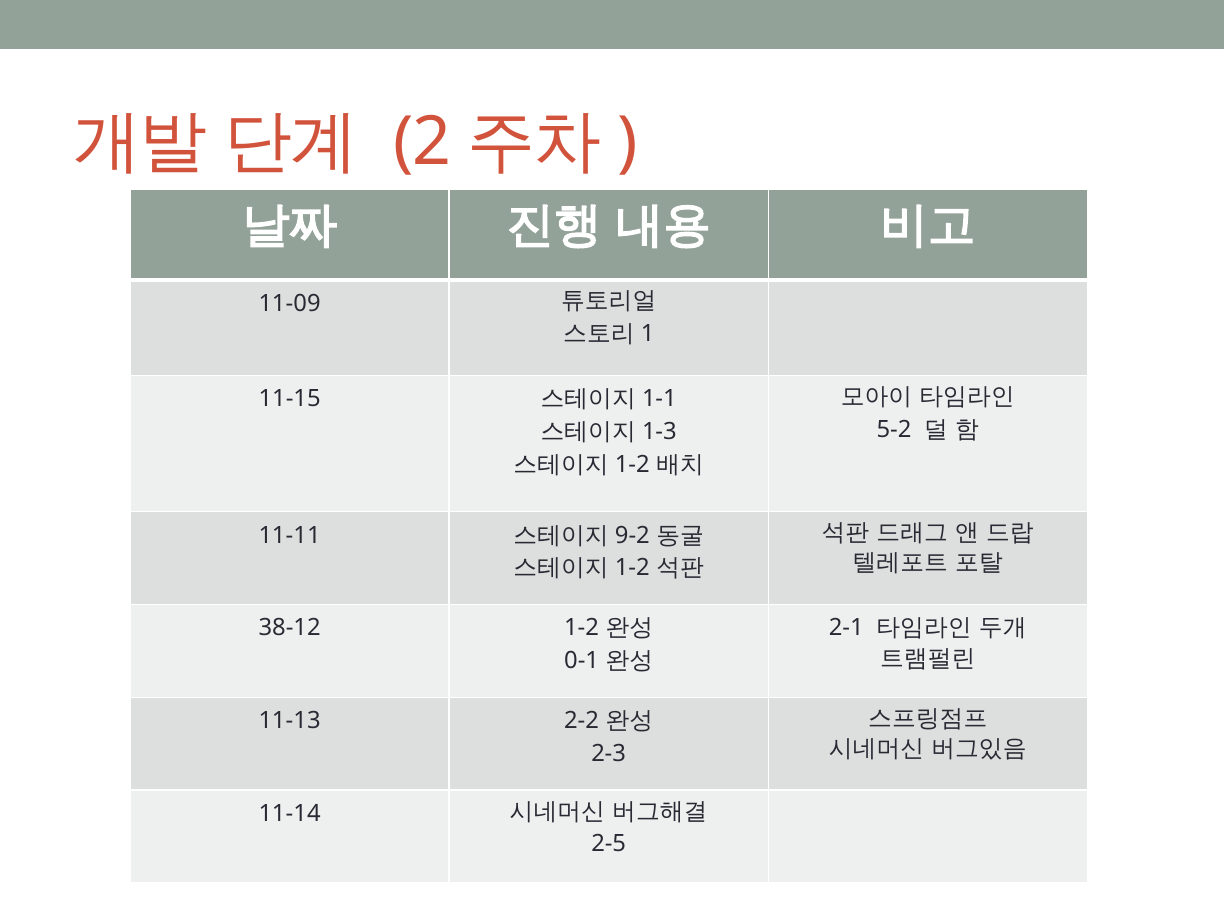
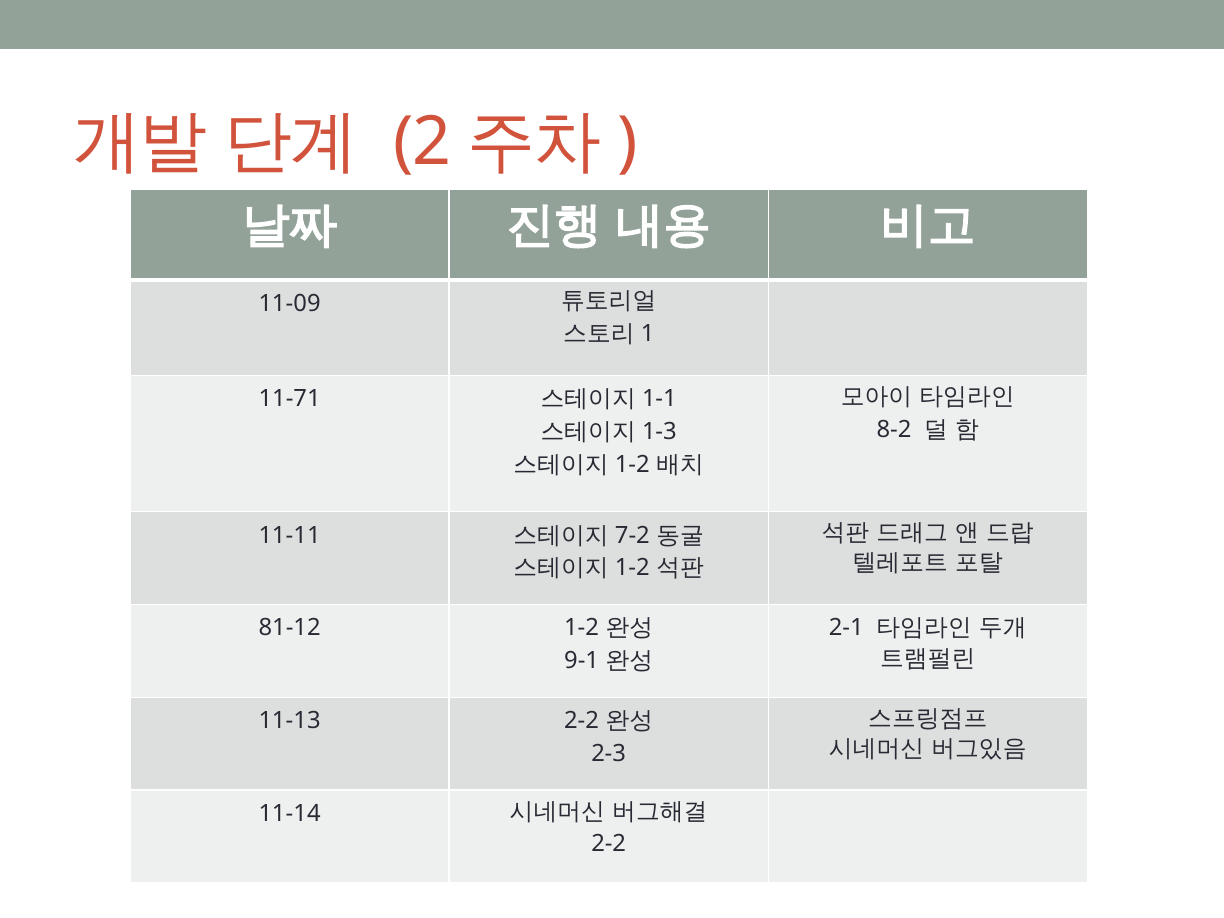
11-15: 11-15 -> 11-71 (290, 399)
5-2: 5-2 -> 8-2 (894, 429)
9-2: 9-2 -> 7-2 (632, 535)
38-12: 38-12 -> 81-12 (290, 628)
0-1: 0-1 -> 9-1 (582, 661)
2-5: 2-5 -> 2-2 (609, 844)
